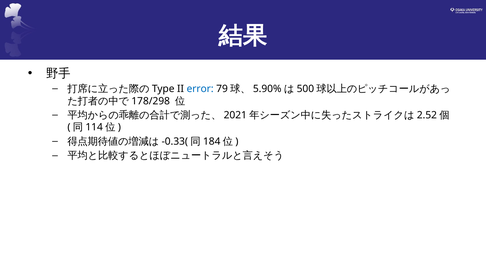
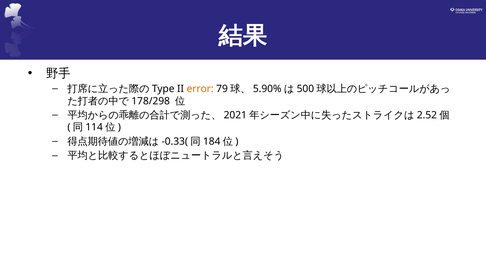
error colour: blue -> orange (200, 89)
